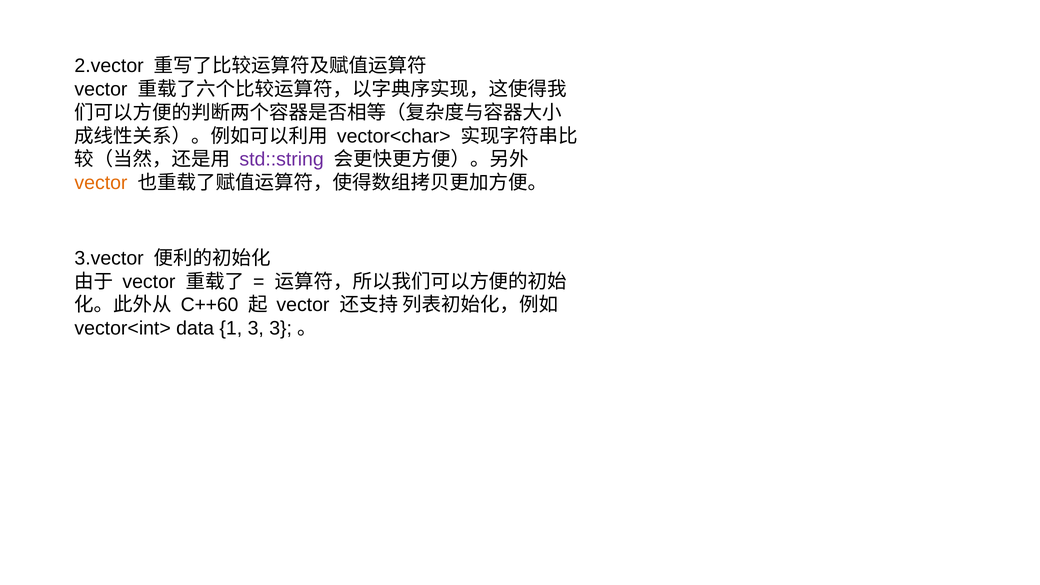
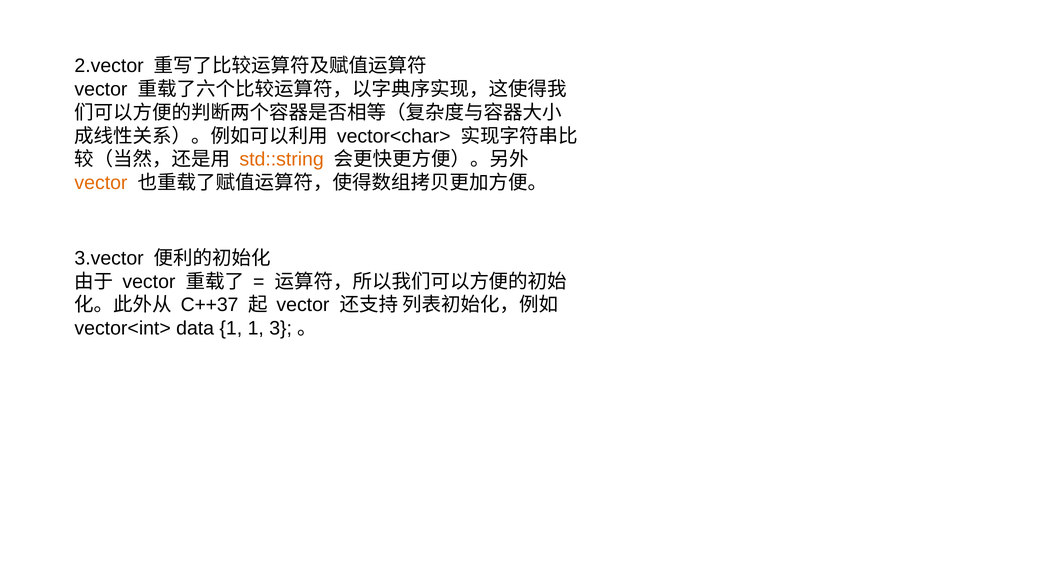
std::string colour: purple -> orange (282, 159)
C++60: C++60 -> C++37 (210, 305)
1 3: 3 -> 1 (256, 328)
